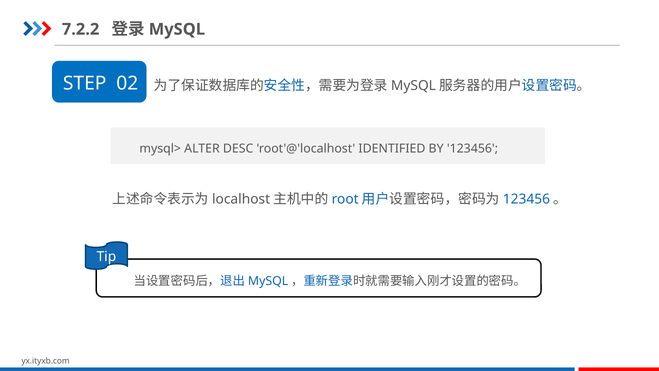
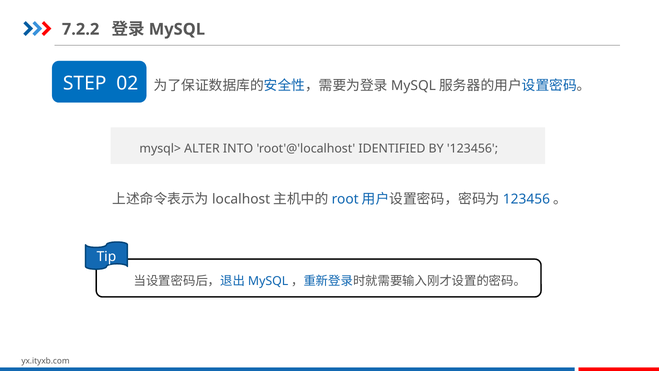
DESC: DESC -> INTO (238, 149)
